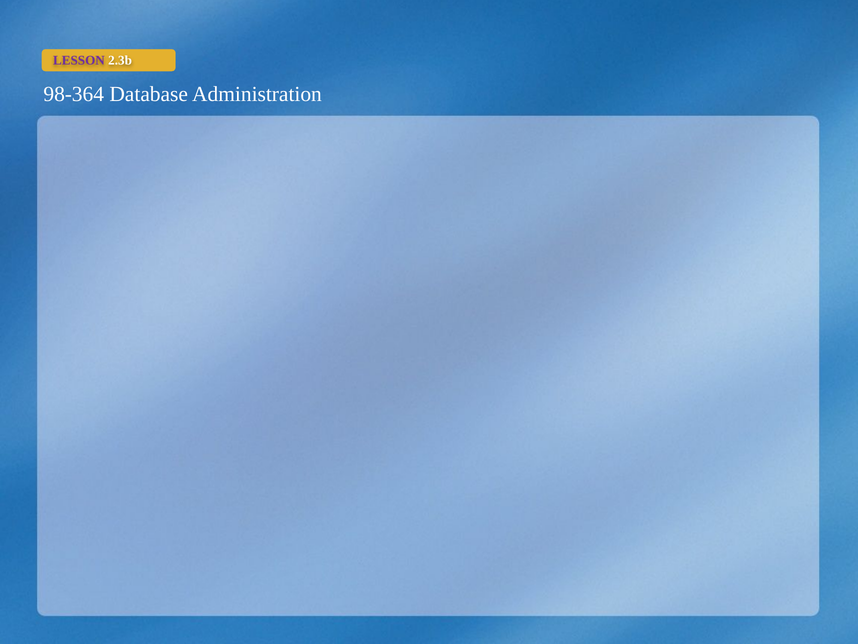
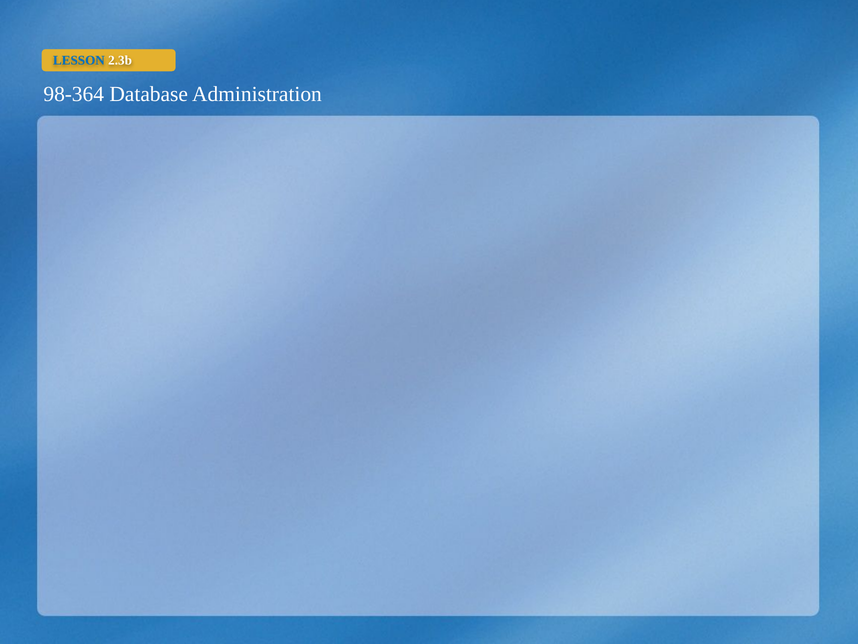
LESSON colour: purple -> blue (79, 60)
